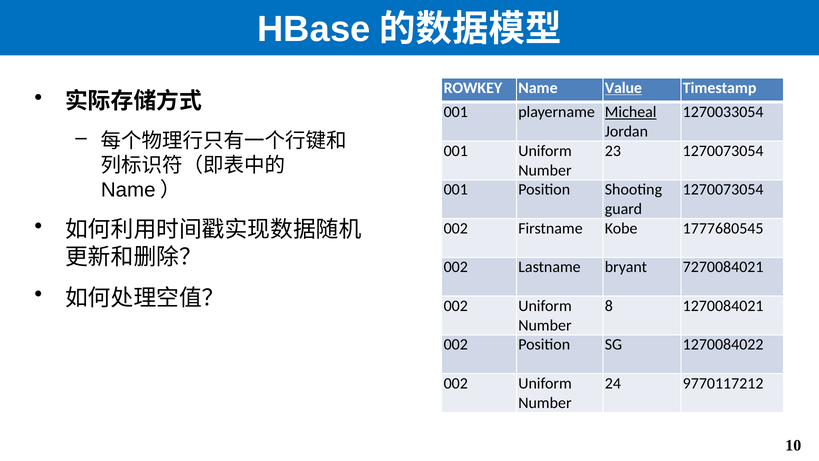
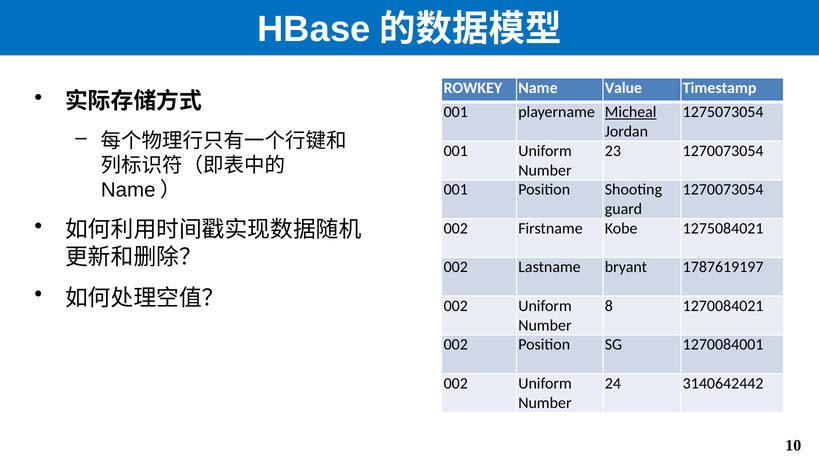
Value underline: present -> none (623, 88)
1270033054: 1270033054 -> 1275073054 (723, 112)
1777680545: 1777680545 -> 1275084021 (723, 228)
7270084021: 7270084021 -> 1787619197 (723, 267)
1270084022: 1270084022 -> 1270084001 (723, 344)
9770117212: 9770117212 -> 3140642442 (723, 383)
